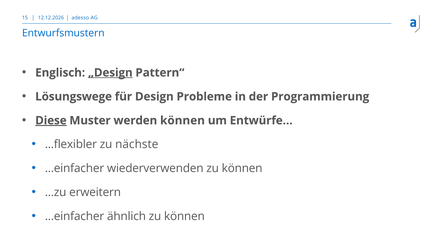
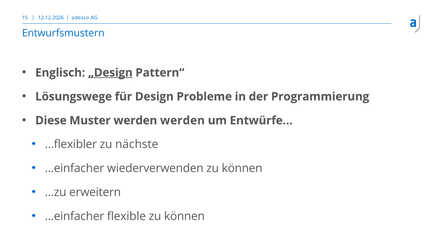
Diese underline: present -> none (51, 121)
werden können: können -> werden (182, 121)
ähnlich: ähnlich -> flexible (126, 216)
